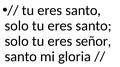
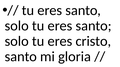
señor: señor -> cristo (93, 41)
